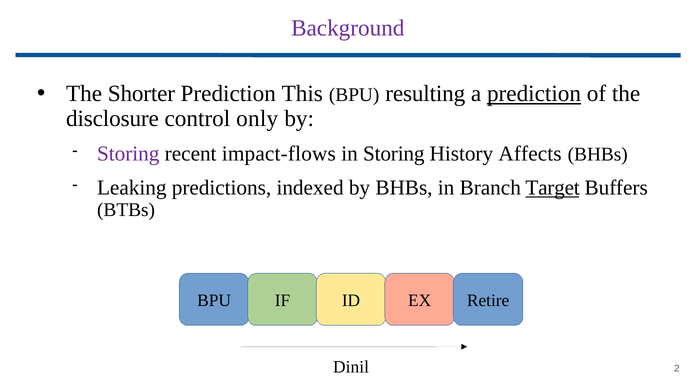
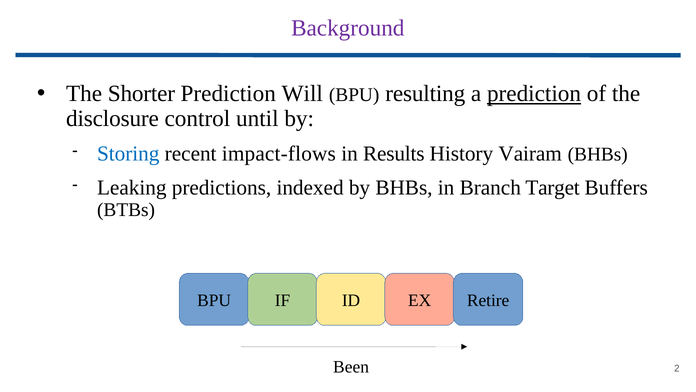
This: This -> Will (302, 94)
only: only -> until (257, 119)
Storing colour: purple -> blue (128, 154)
in Storing: Storing -> Results (394, 154)
Affects: Affects -> Vairam (530, 154)
Target underline: present -> none (553, 188)
Dinil: Dinil -> Been (351, 367)
